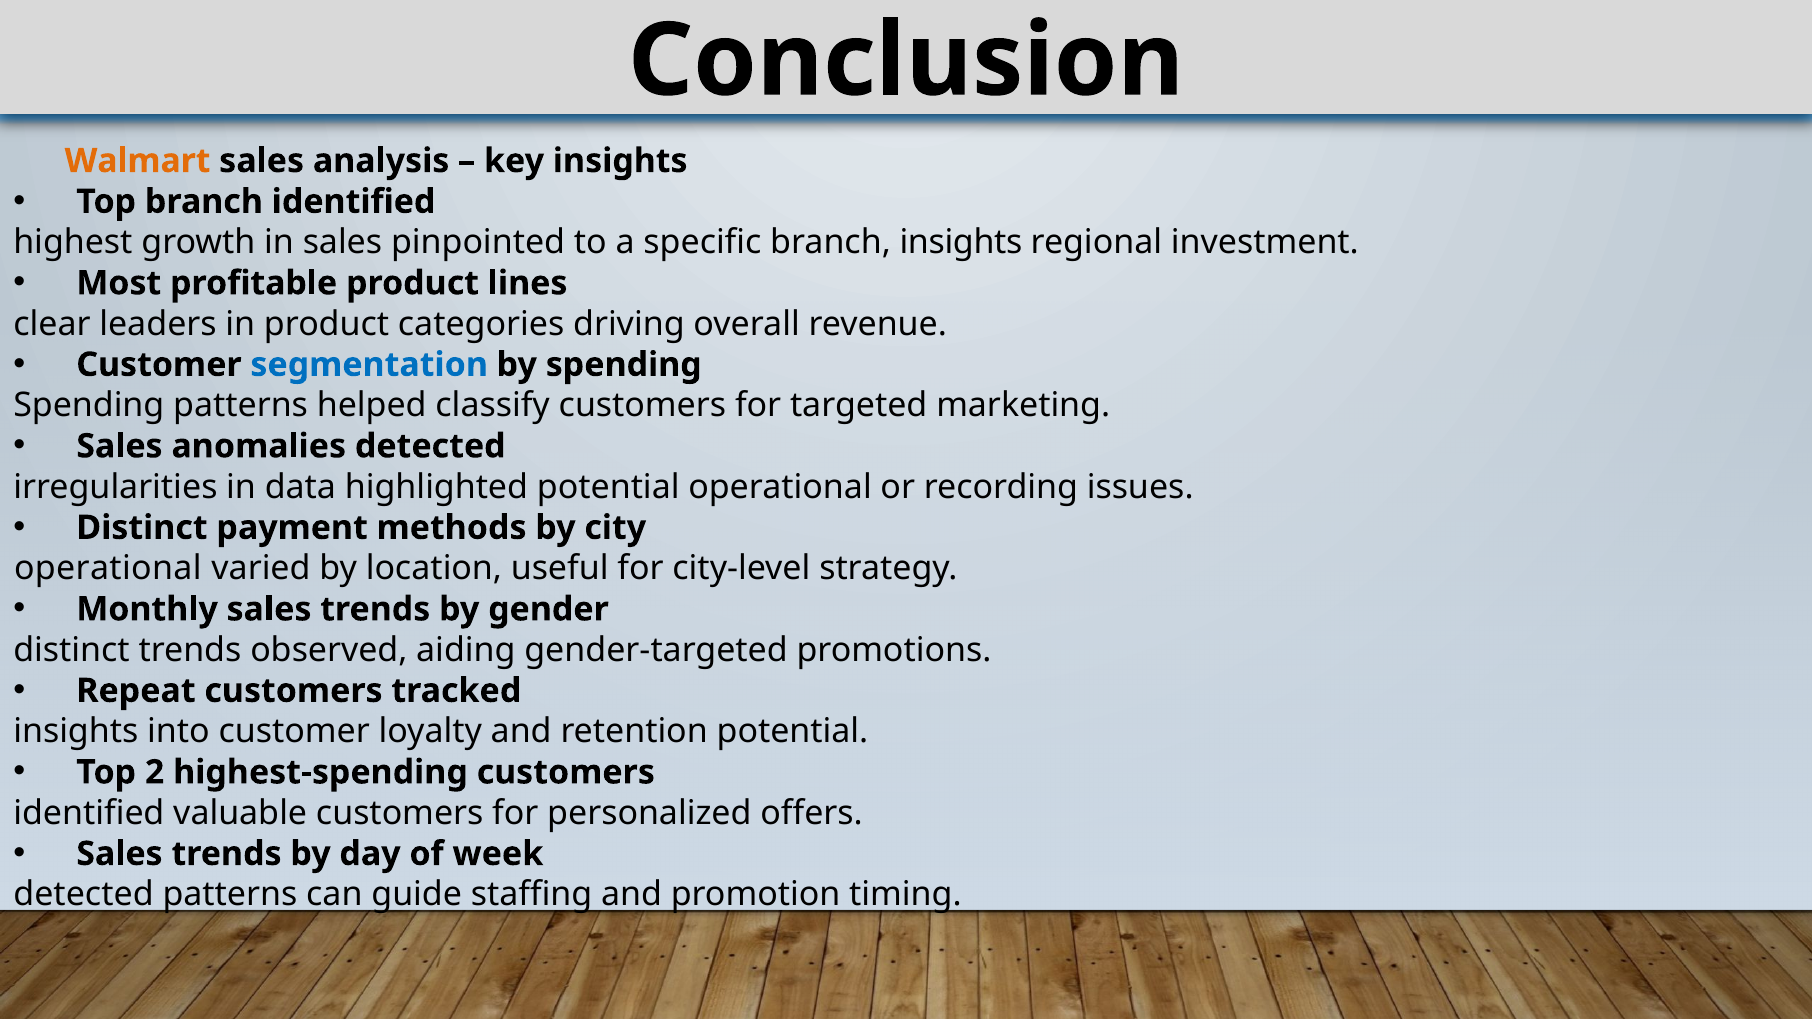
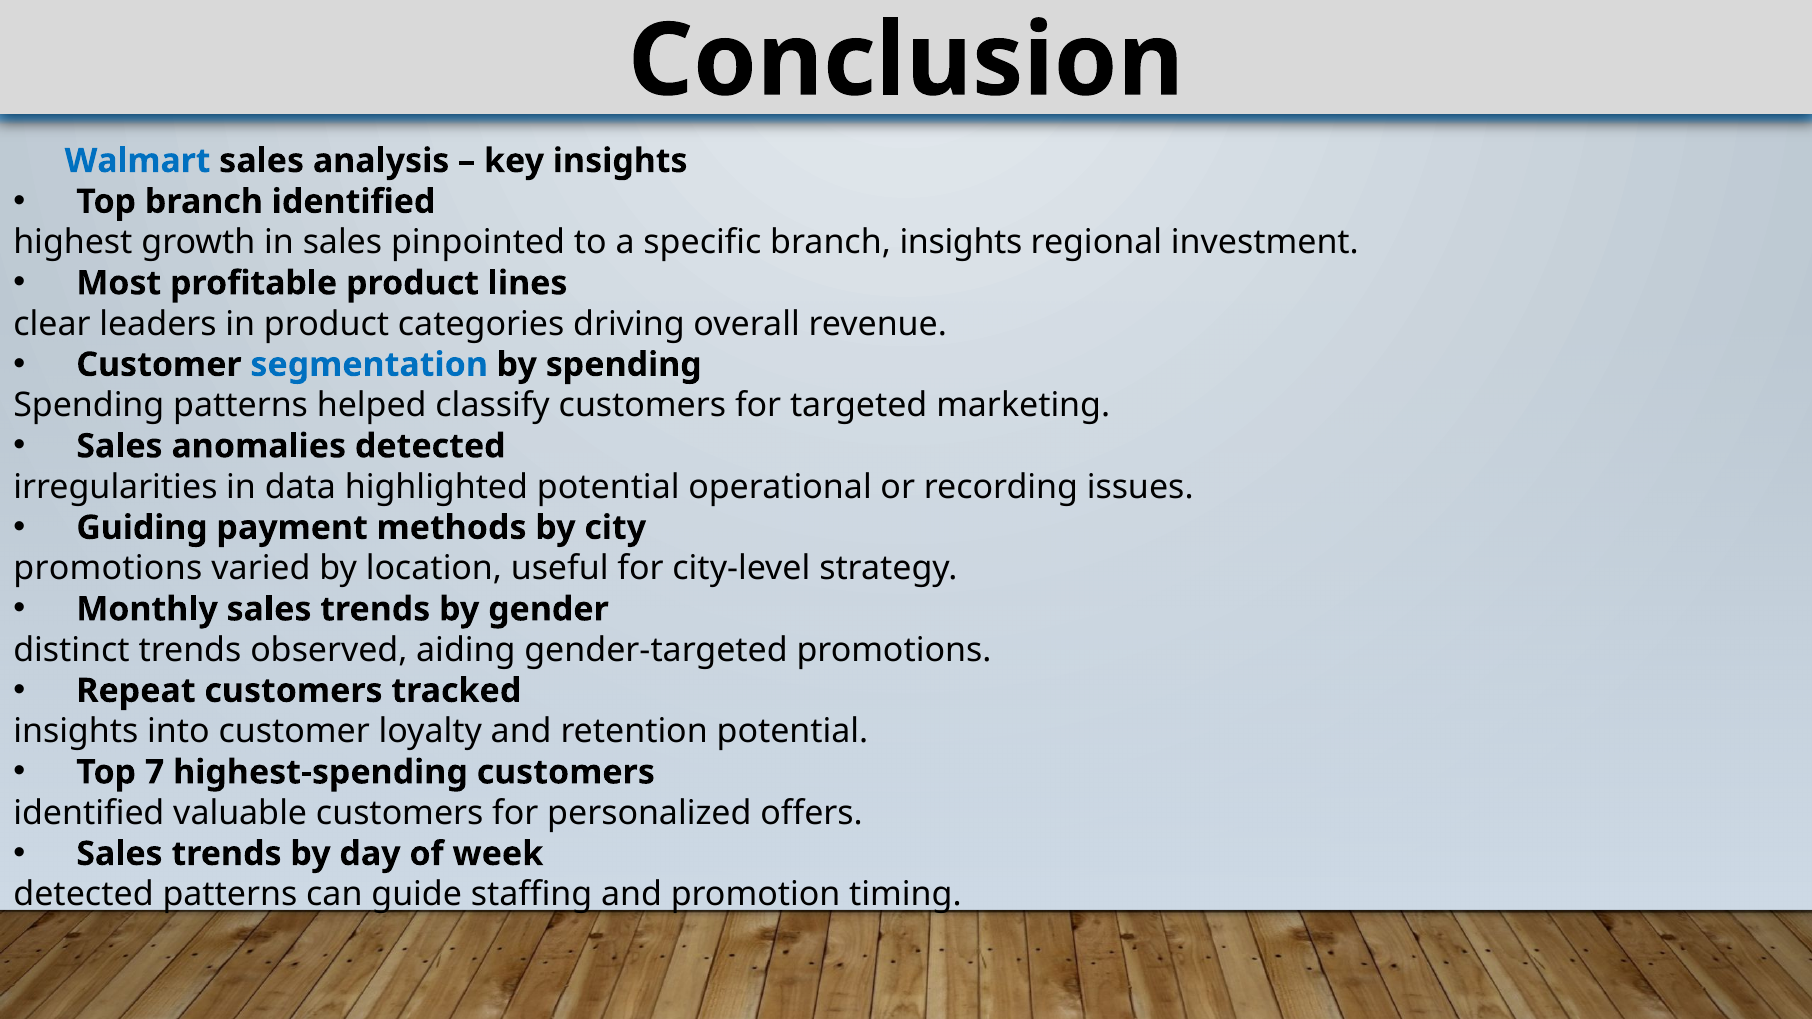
Walmart colour: orange -> blue (138, 161)
Distinct: Distinct -> Guiding (142, 528)
operational: operational -> promotions (108, 569)
2: 2 -> 7 (155, 772)
